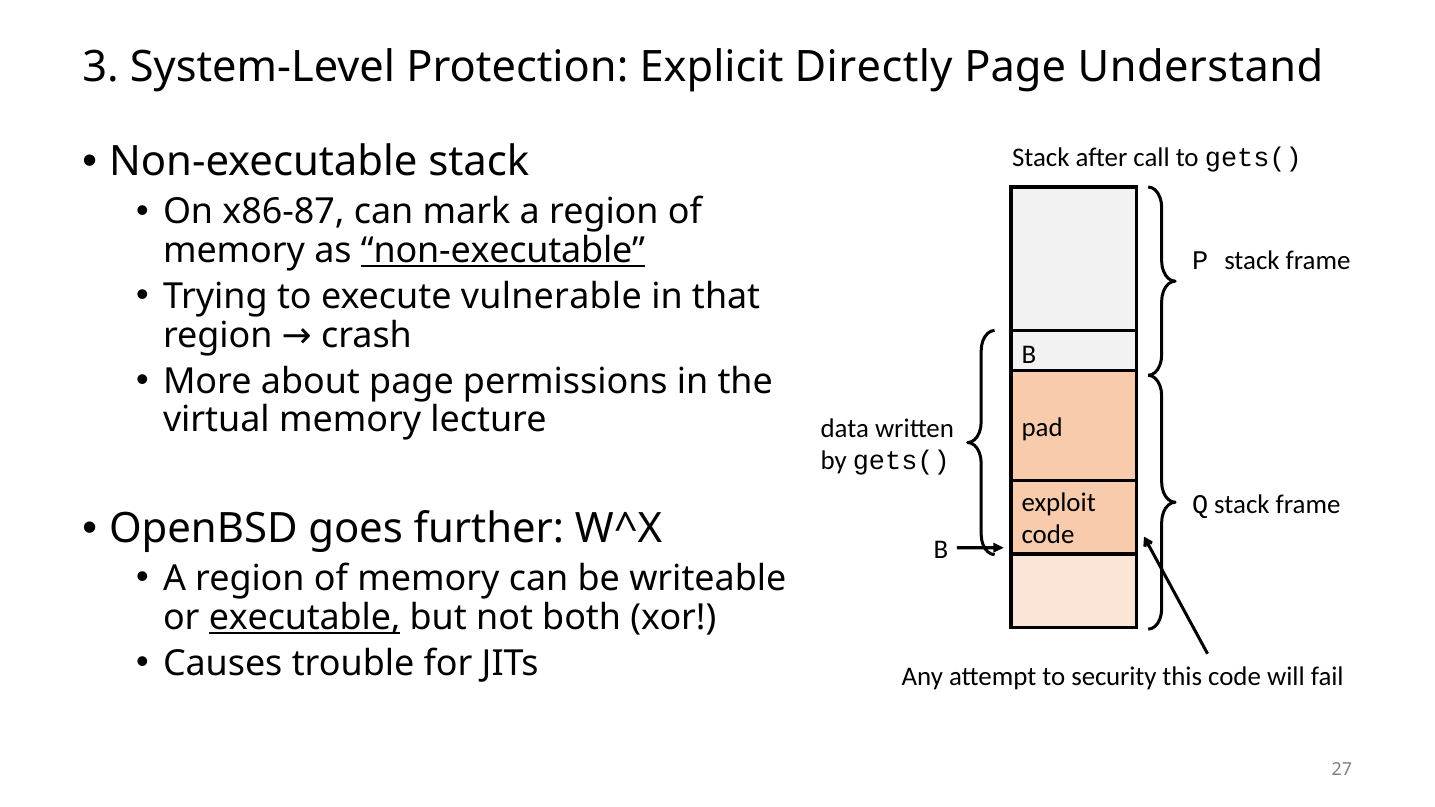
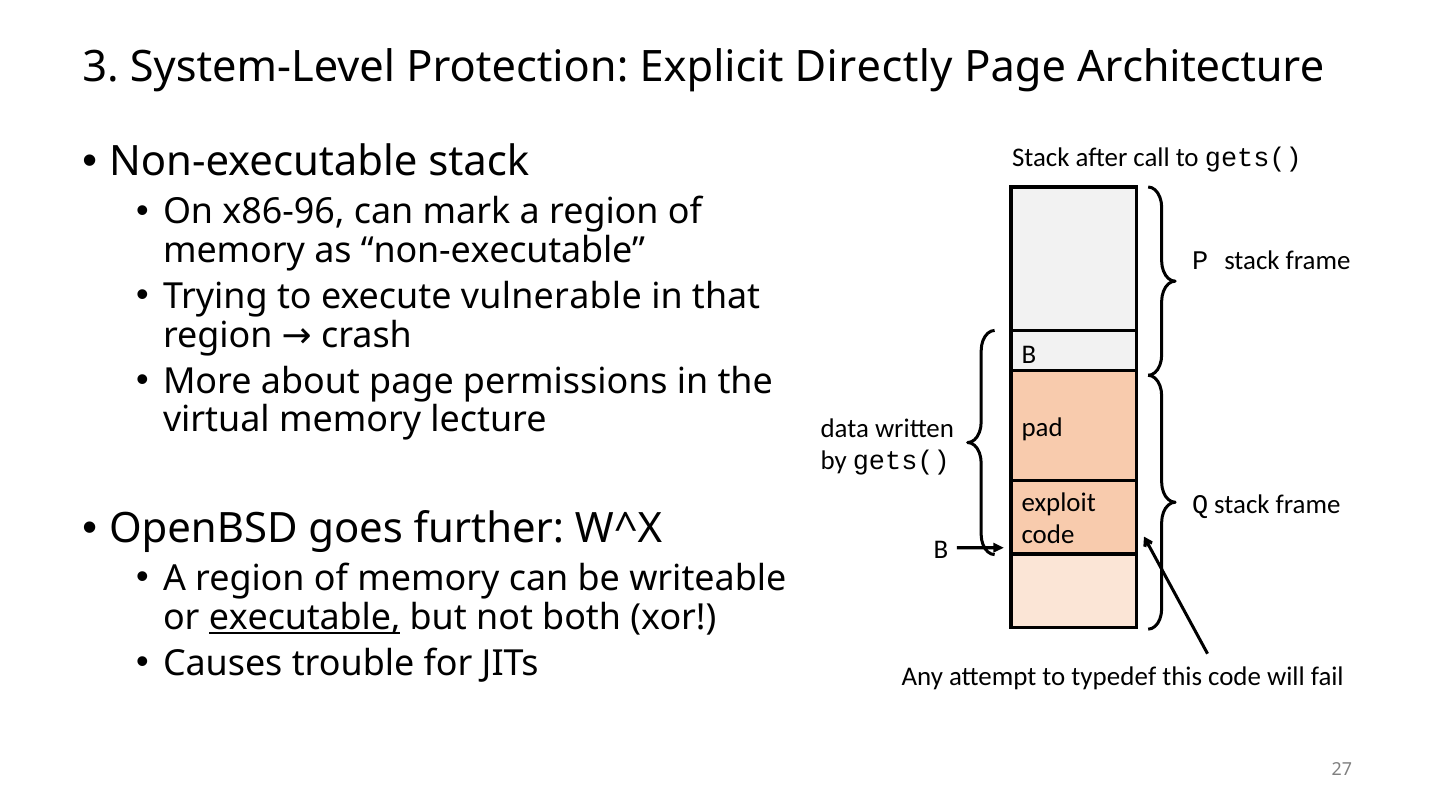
Understand: Understand -> Architecture (1201, 67)
x86-87: x86-87 -> x86-96 (283, 212)
non-executable underline: present -> none (503, 250)
security: security -> typedef (1114, 677)
